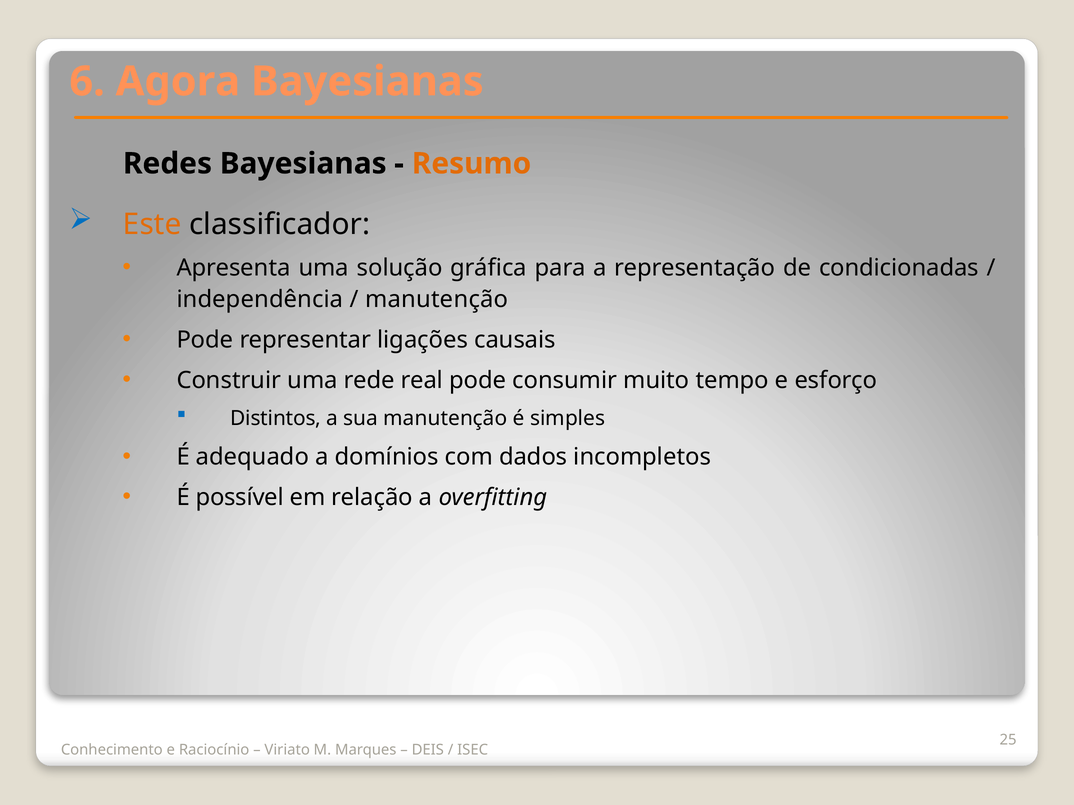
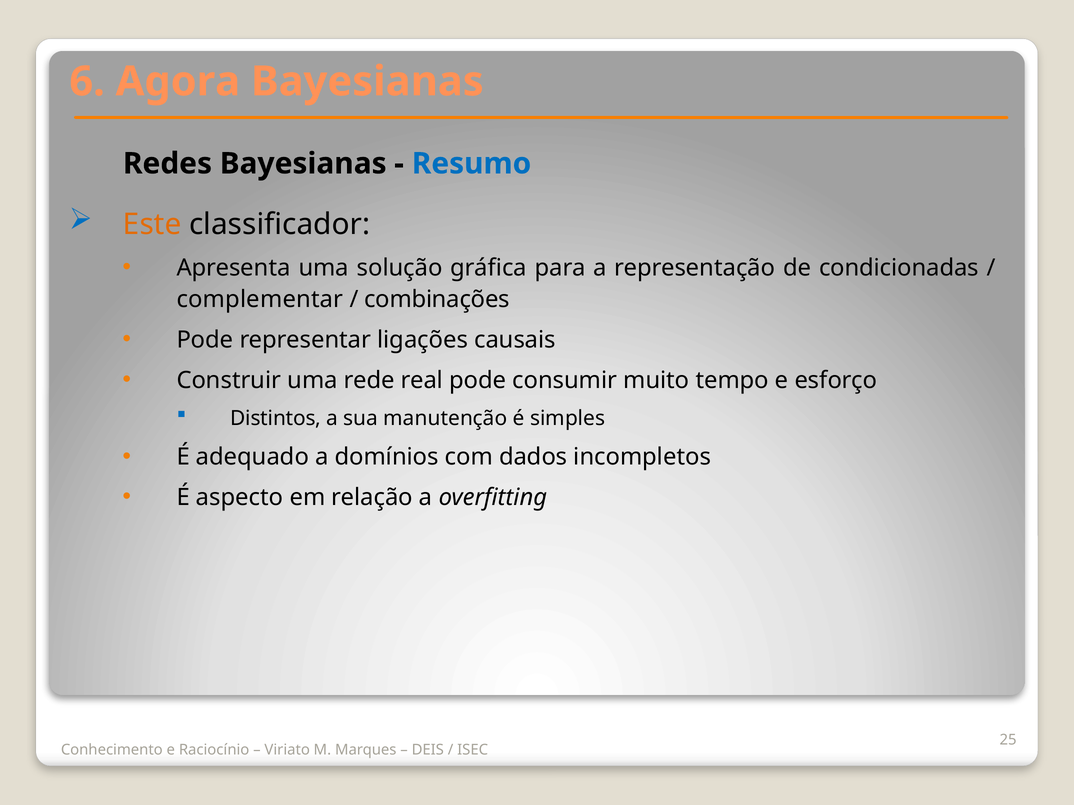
Resumo colour: orange -> blue (472, 164)
independência: independência -> complementar (260, 300)
manutenção: manutenção -> combinações (437, 300)
possível: possível -> aspecto (240, 498)
